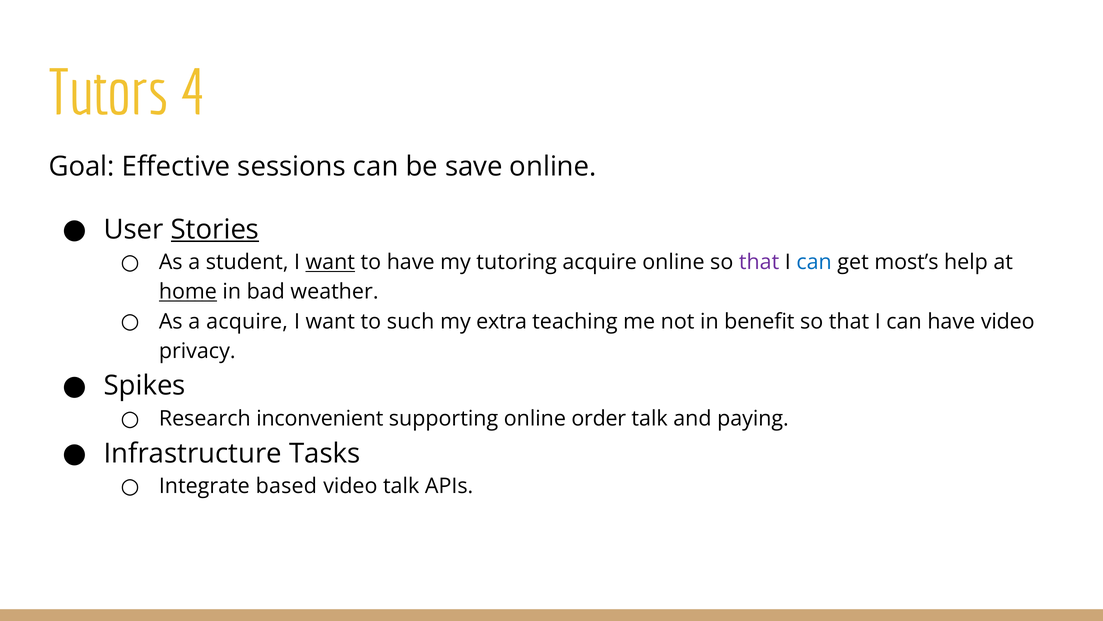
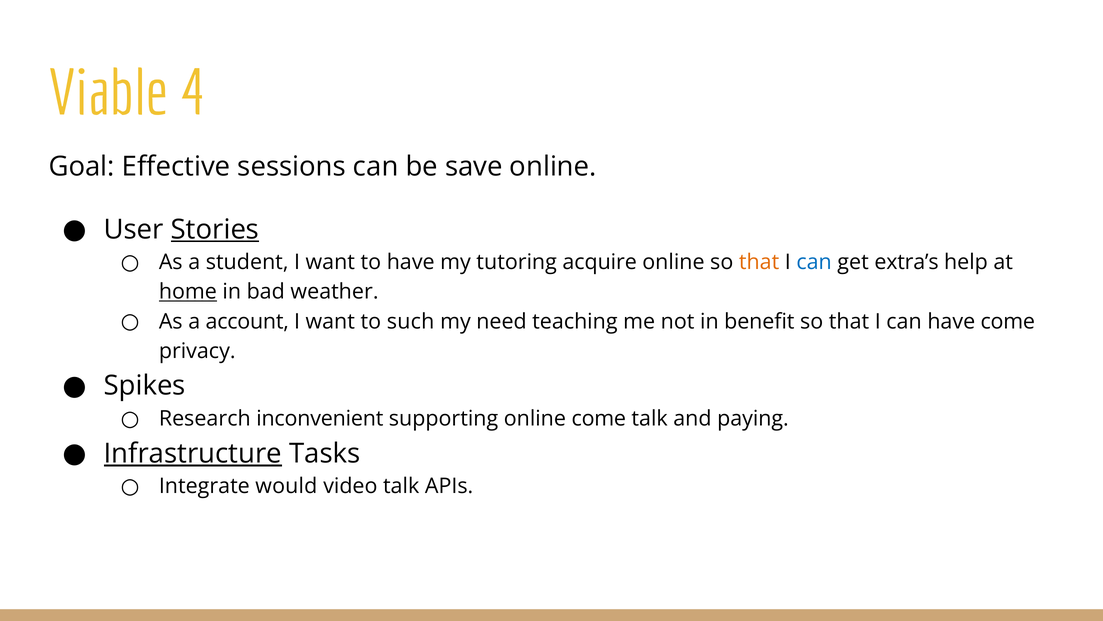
Tutors: Tutors -> Viable (108, 93)
want underline: present -> none (330, 262)
that colour: purple -> orange (759, 262)
most’s: most’s -> extra’s (907, 262)
a acquire: acquire -> account (247, 321)
extra: extra -> need (501, 321)
have video: video -> come (1008, 321)
online order: order -> come (599, 418)
Infrastructure underline: none -> present (193, 453)
based: based -> would (286, 486)
